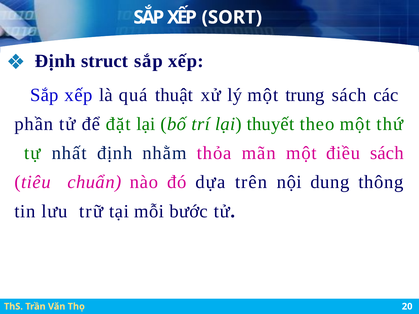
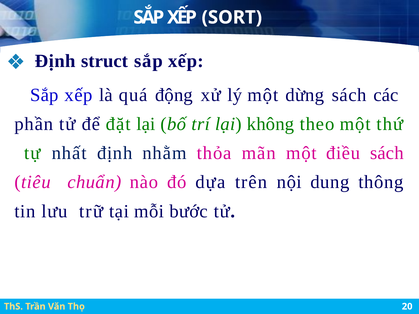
thuật: thuật -> động (174, 95)
trung: trung -> dừng (305, 95)
thuyết: thuyết -> không (271, 124)
